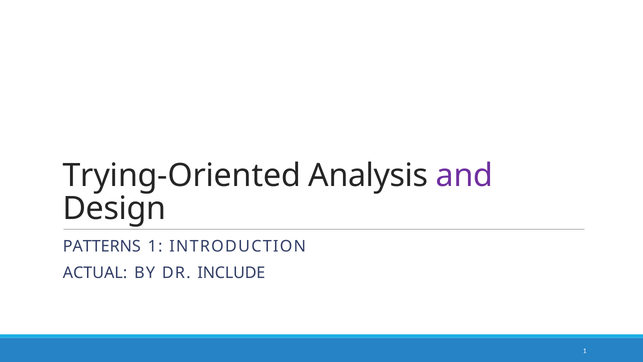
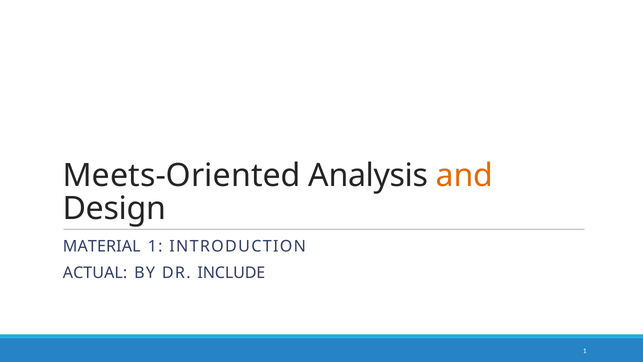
Trying-Oriented: Trying-Oriented -> Meets-Oriented (182, 176)
and colour: purple -> orange (464, 176)
PATTERNS: PATTERNS -> MATERIAL (102, 246)
